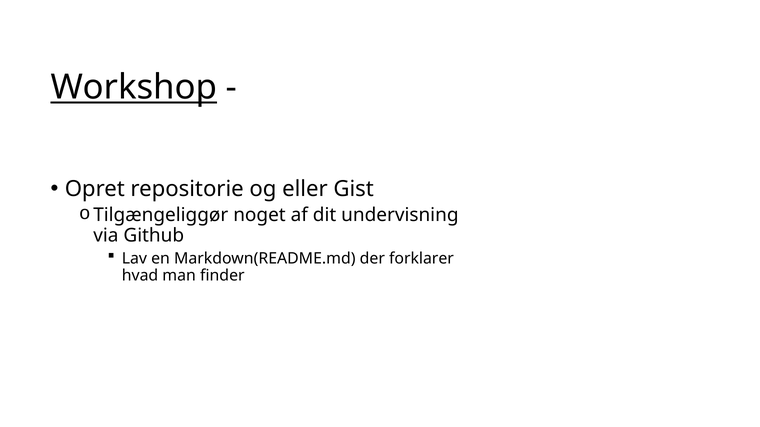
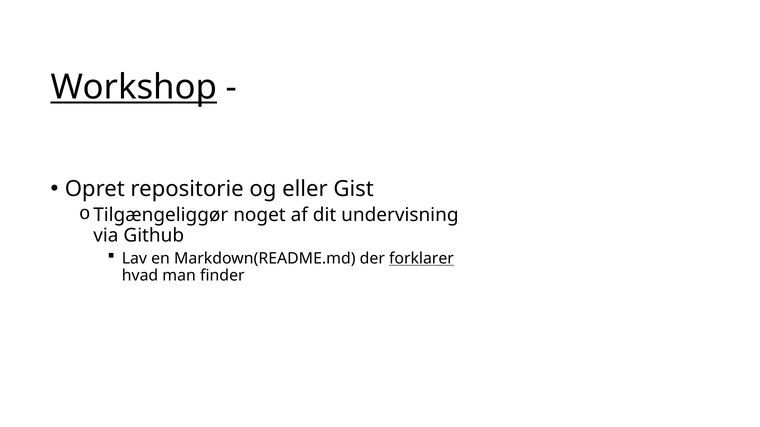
forklarer underline: none -> present (421, 259)
